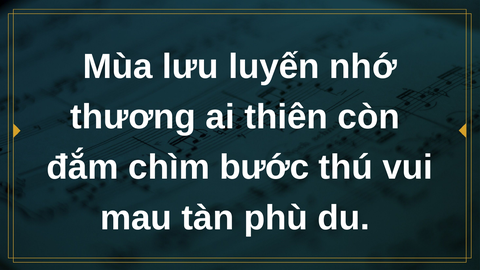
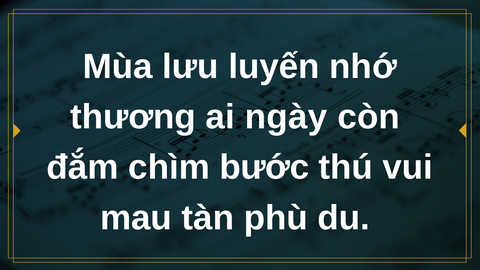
thiên: thiên -> ngày (286, 117)
